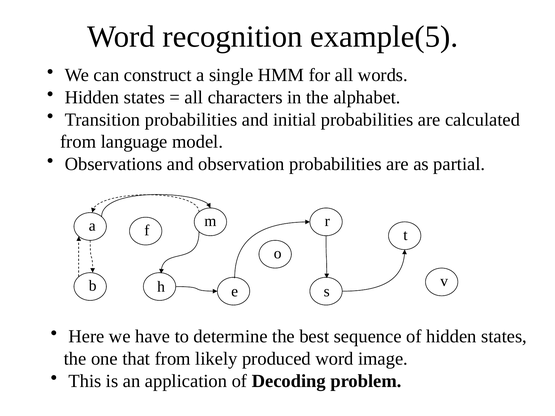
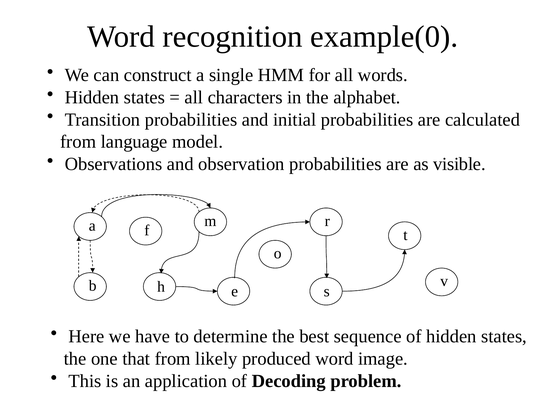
example(5: example(5 -> example(0 (384, 37)
partial: partial -> visible (459, 164)
